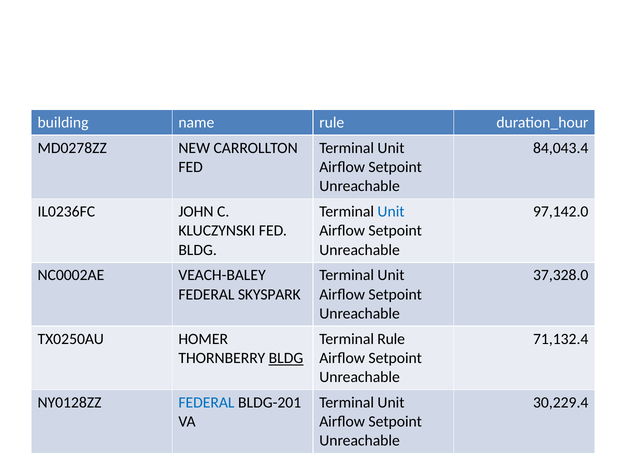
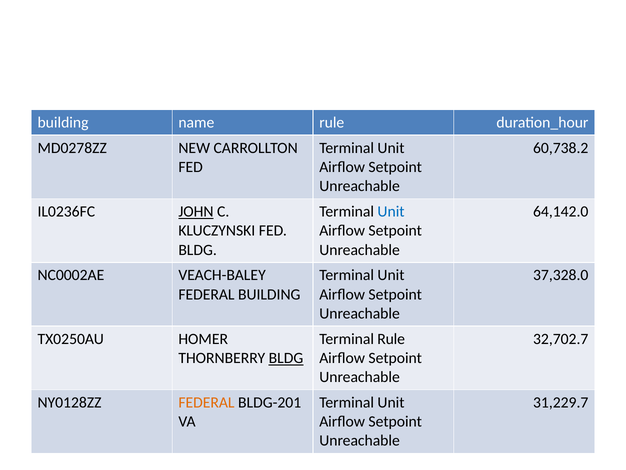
84,043.4: 84,043.4 -> 60,738.2 (561, 148)
JOHN underline: none -> present (196, 211)
97,142.0: 97,142.0 -> 64,142.0 (561, 211)
FEDERAL SKYSPARK: SKYSPARK -> BUILDING (269, 294)
71,132.4: 71,132.4 -> 32,702.7 (561, 339)
FEDERAL colour: blue -> orange (206, 402)
30,229.4: 30,229.4 -> 31,229.7 (561, 402)
